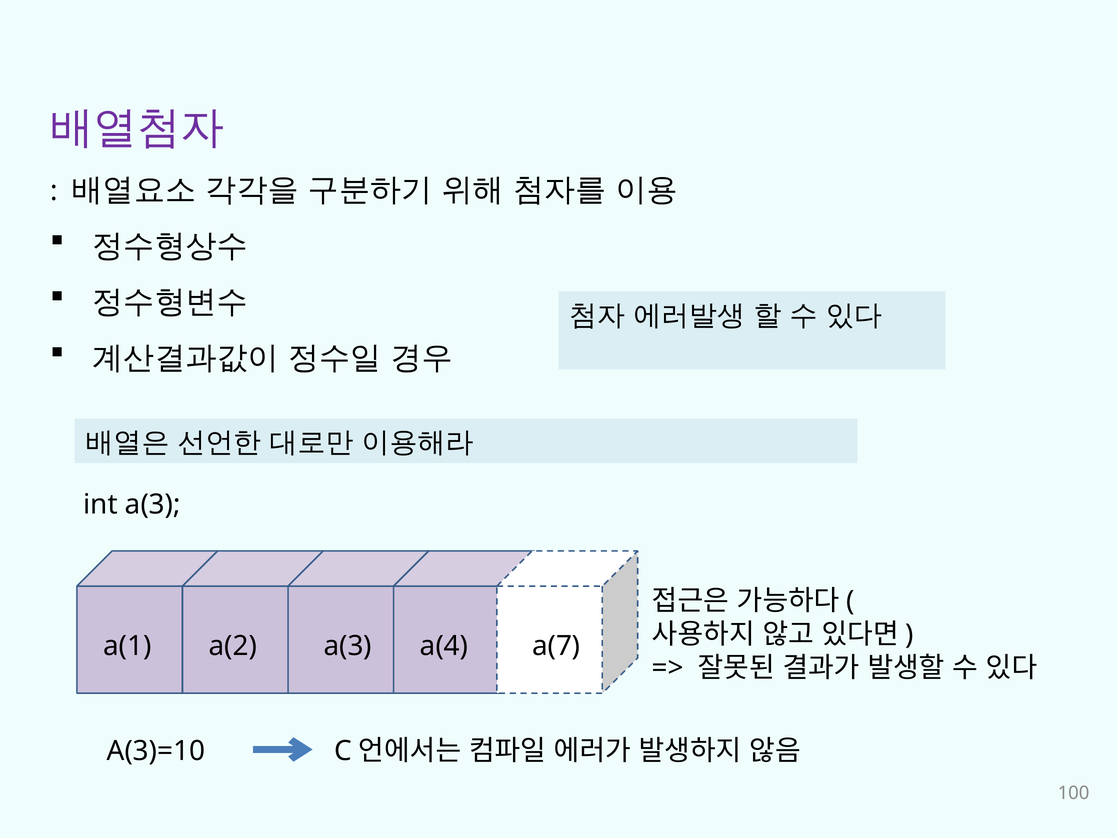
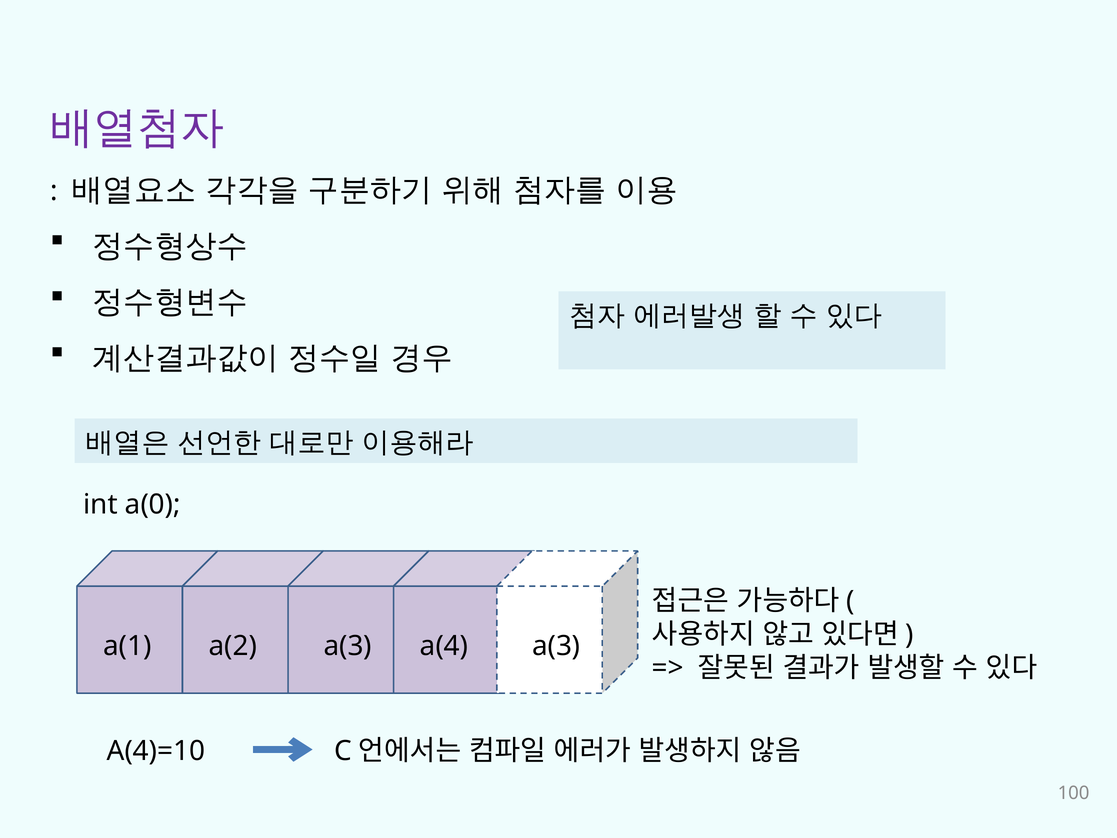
int a(3: a(3 -> a(0 (153, 505)
a(4 a(7: a(7 -> a(3 (556, 646)
A(3)=10: A(3)=10 -> A(4)=10 (156, 751)
